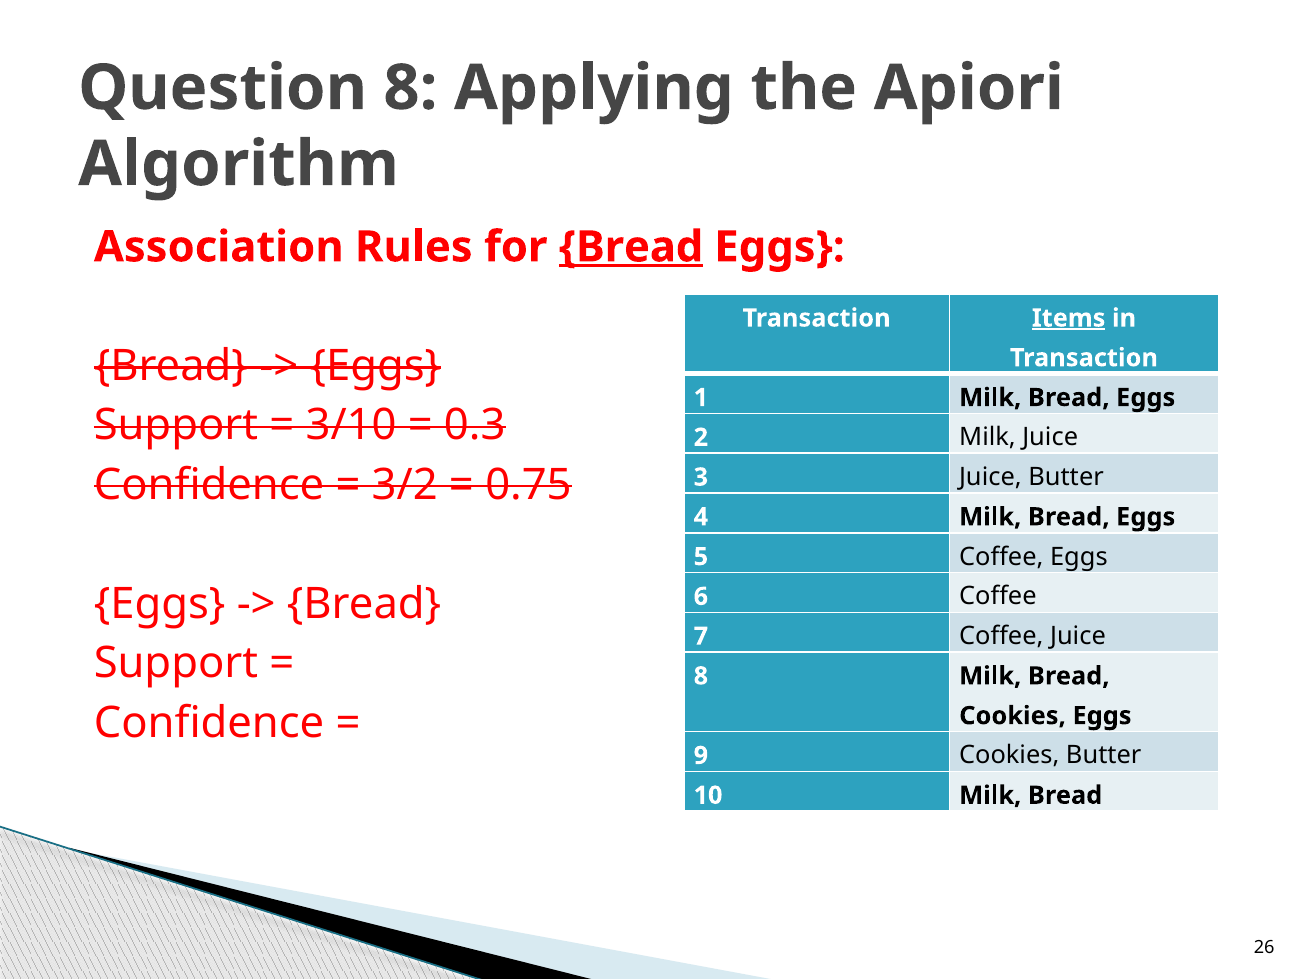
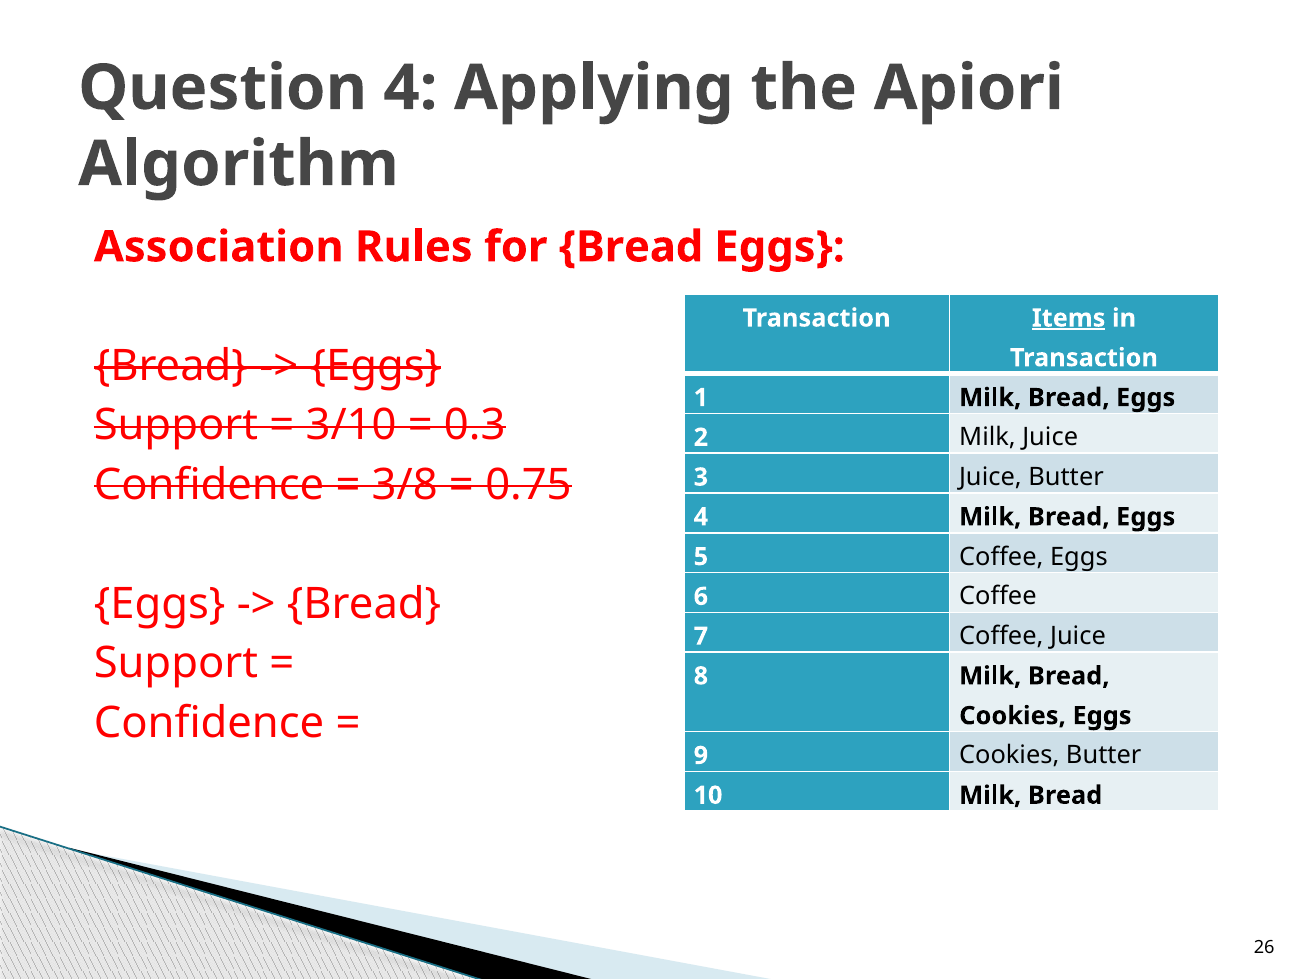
Question 8: 8 -> 4 (410, 88)
Bread underline: present -> none (631, 247)
3/2: 3/2 -> 3/8 (405, 485)
